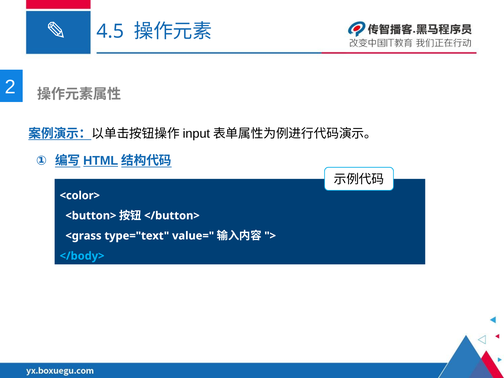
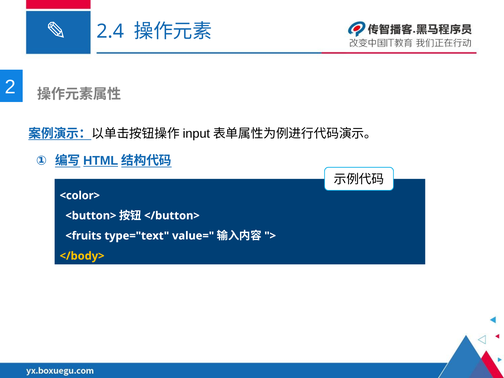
4.5: 4.5 -> 2.4 (110, 31)
<grass: <grass -> <fruits (84, 236)
</body> colour: light blue -> yellow (82, 256)
